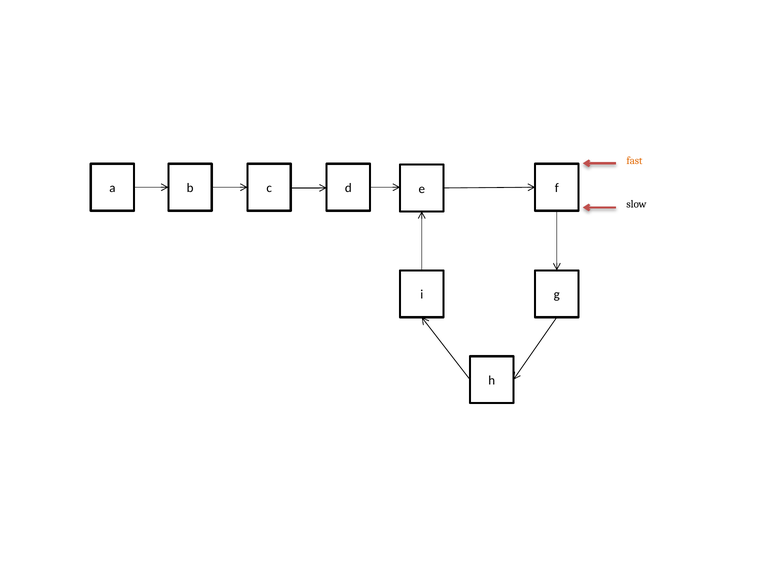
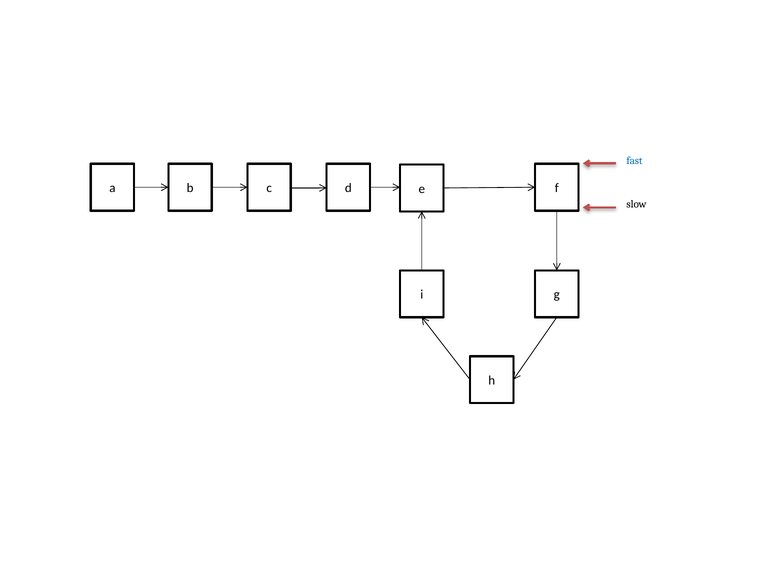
fast colour: orange -> blue (634, 161)
